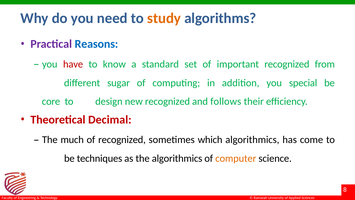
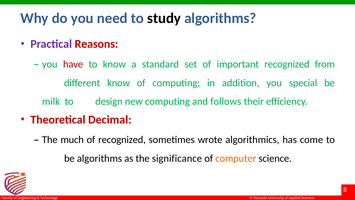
study colour: orange -> black (164, 18)
Reasons colour: blue -> red (96, 44)
different sugar: sugar -> know (119, 83)
core: core -> milk (51, 101)
new recognized: recognized -> computing (167, 101)
which: which -> wrote (210, 140)
be techniques: techniques -> algorithms (99, 158)
the algorithmics: algorithmics -> significance (177, 158)
